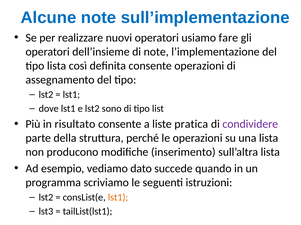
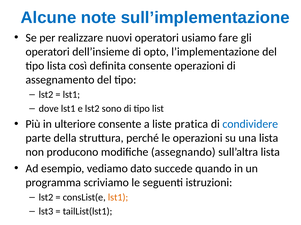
di note: note -> opto (156, 52)
risultato: risultato -> ulteriore (75, 125)
condividere colour: purple -> blue (250, 125)
inserimento: inserimento -> assegnando (183, 153)
